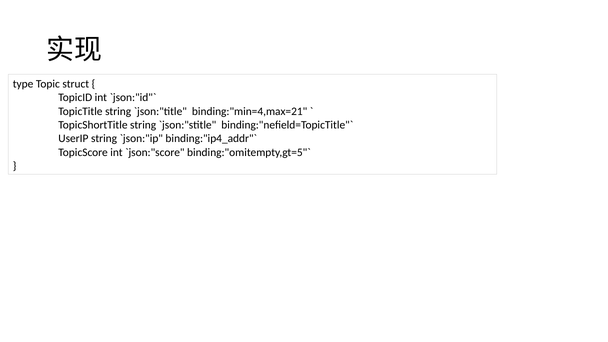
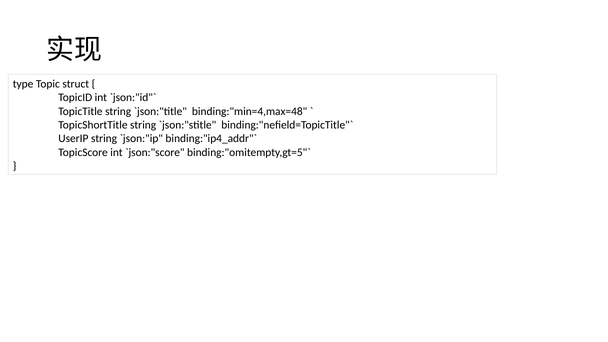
binding:"min=4,max=21: binding:"min=4,max=21 -> binding:"min=4,max=48 (250, 111)
